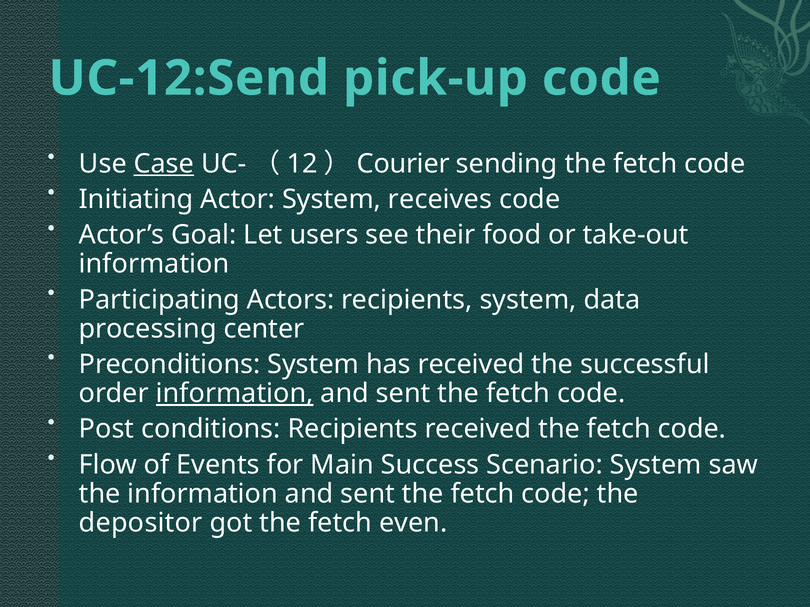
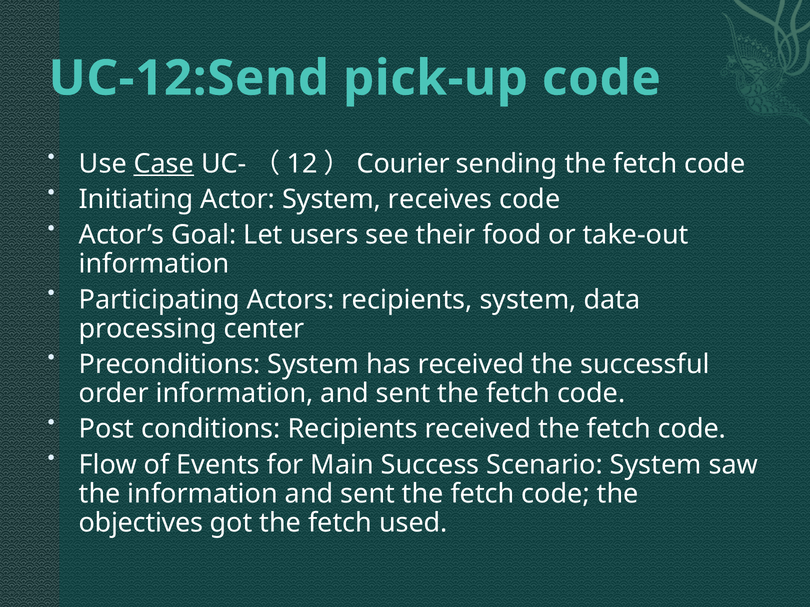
information underline: present -> none (235, 394)
depositor: depositor -> objectives (141, 523)
even: even -> used (413, 523)
